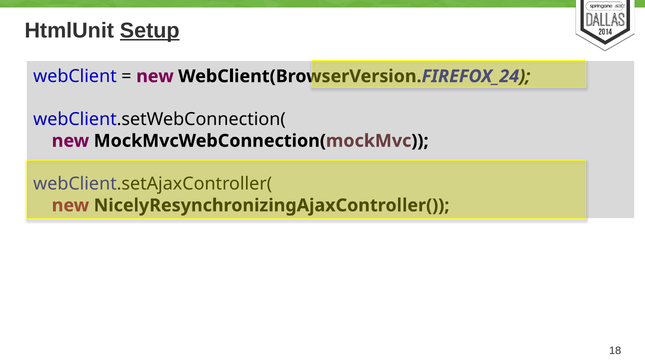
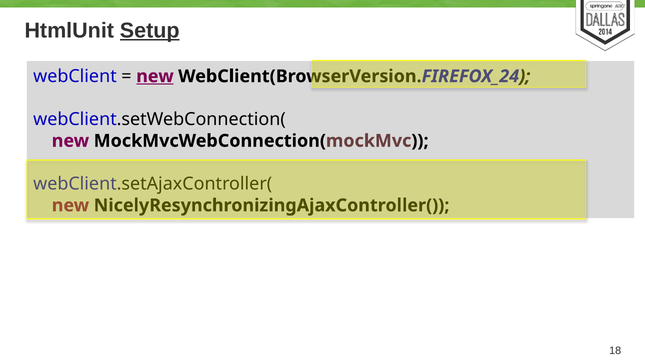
new underline: none -> present (155, 76)
